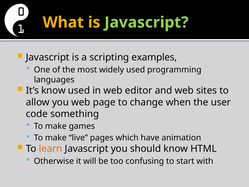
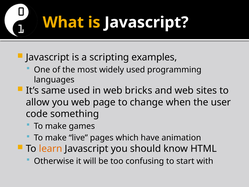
Javascript colour: light green -> white (146, 22)
It’s know: know -> same (53, 90)
editor: editor -> bricks (139, 90)
